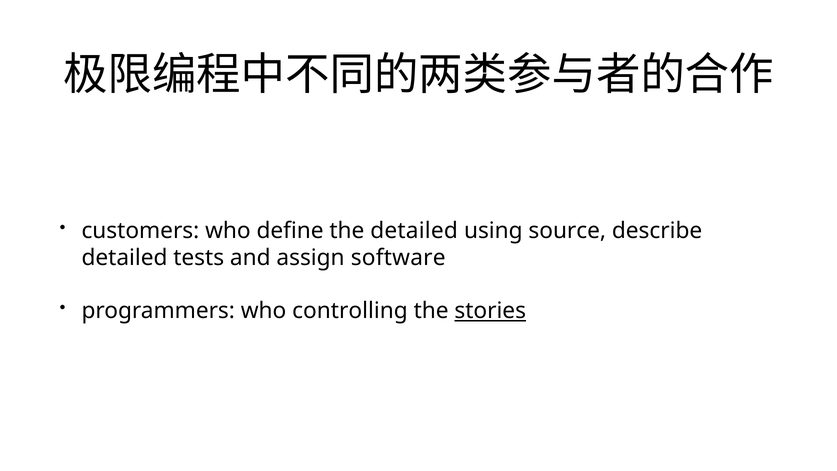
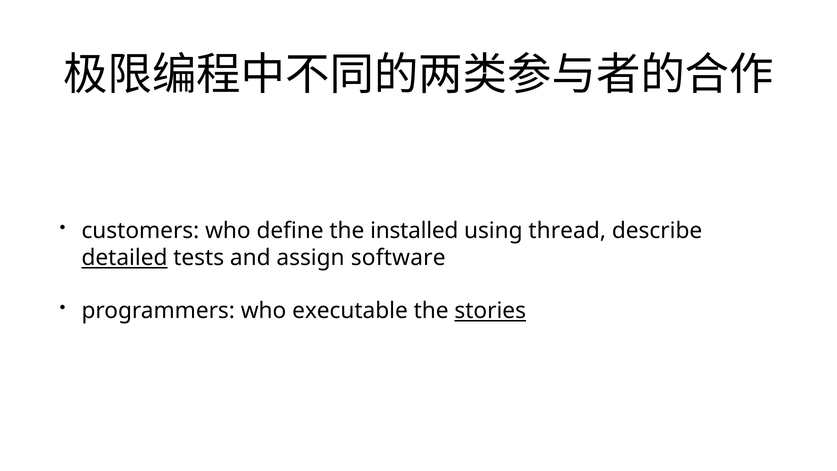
the detailed: detailed -> installed (414, 231)
source: source -> thread (567, 231)
detailed underline: none -> present (124, 258)
controlling: controlling -> executable (350, 311)
